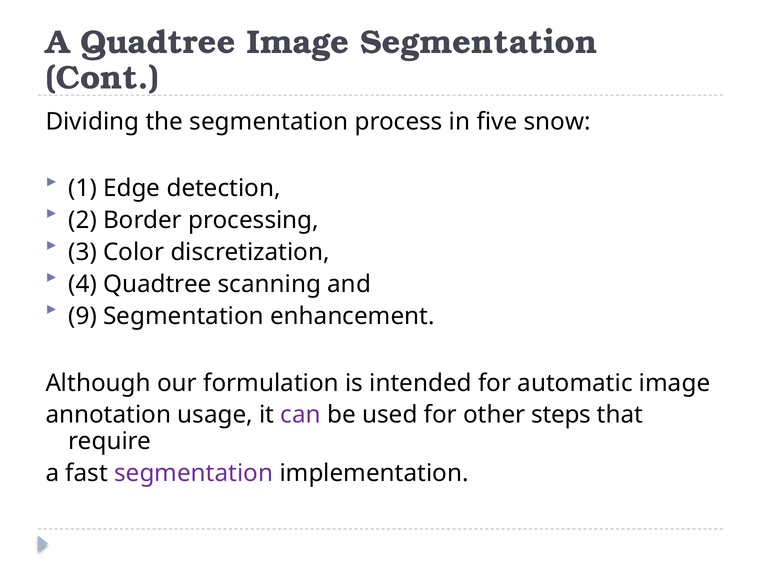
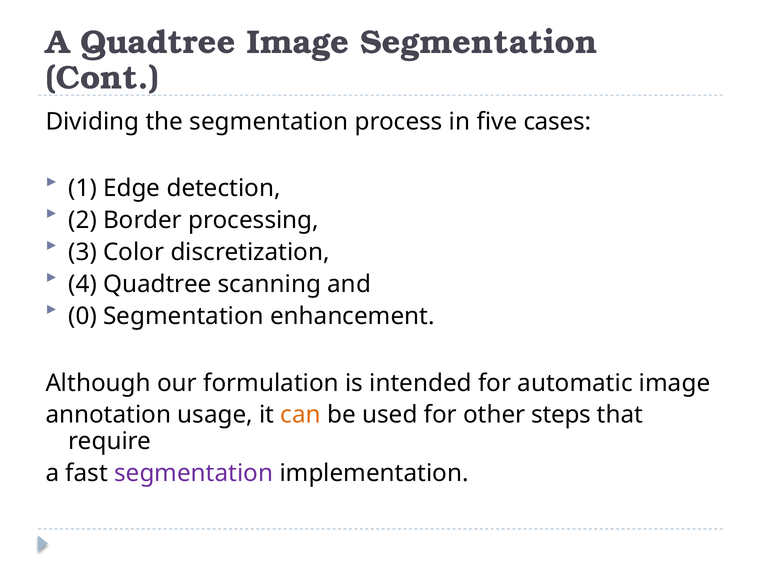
snow: snow -> cases (557, 122)
9: 9 -> 0 (83, 316)
can colour: purple -> orange (301, 415)
